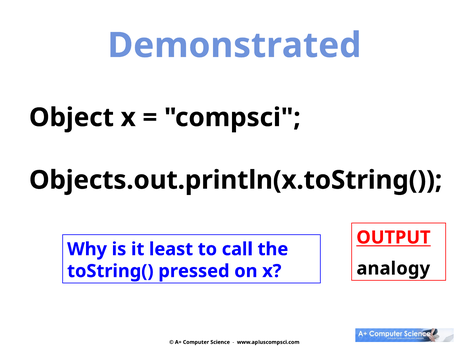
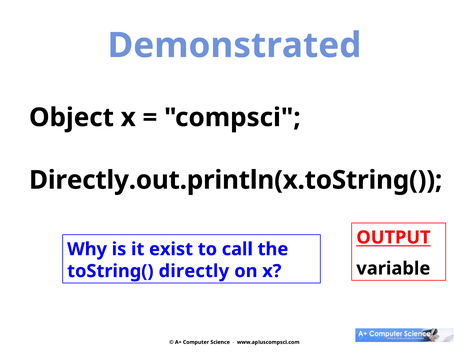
Objects.out.println(x.toString(: Objects.out.println(x.toString( -> Directly.out.println(x.toString( (236, 180)
least: least -> exist (171, 249)
analogy: analogy -> variable (393, 268)
pressed: pressed -> directly (194, 271)
